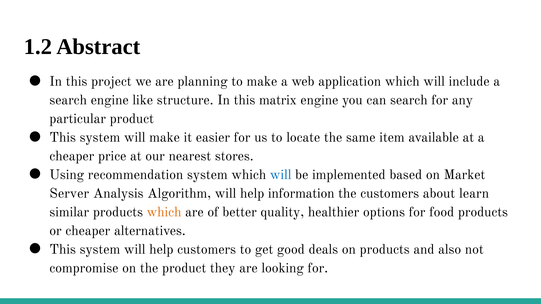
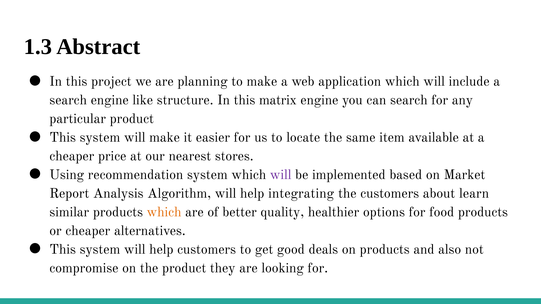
1.2: 1.2 -> 1.3 (38, 47)
will colour: blue -> purple (281, 175)
Server: Server -> Report (69, 194)
information: information -> integrating (301, 194)
